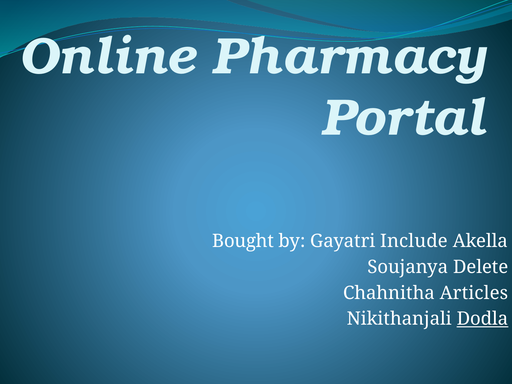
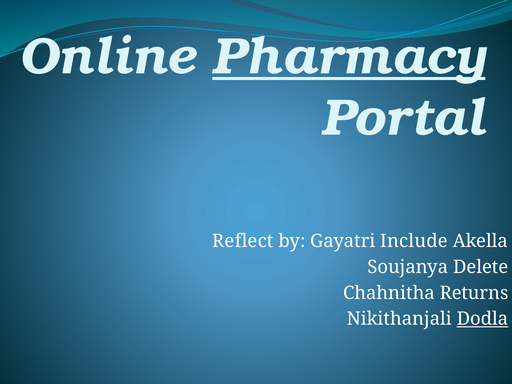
Pharmacy underline: none -> present (349, 56)
Bought: Bought -> Reflect (243, 241)
Articles: Articles -> Returns (474, 293)
